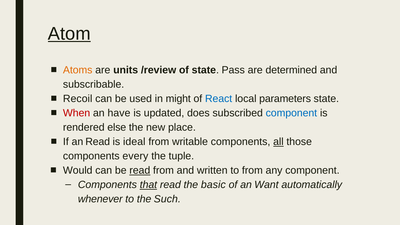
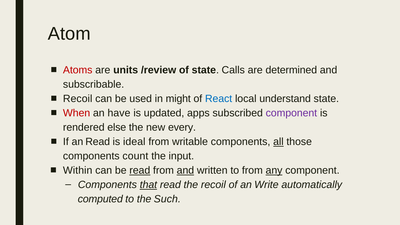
Atom underline: present -> none (69, 34)
Atoms colour: orange -> red (78, 70)
Pass: Pass -> Calls (233, 70)
parameters: parameters -> understand (285, 99)
does: does -> apps (198, 113)
component colour: blue -> purple (291, 113)
place: place -> every (182, 127)
every: every -> count (135, 156)
tuple: tuple -> input (181, 156)
Would: Would -> Within (78, 170)
and underline: none -> present (185, 170)
any underline: none -> present (274, 170)
the basic: basic -> recoil (213, 185)
Want: Want -> Write (266, 185)
whenever: whenever -> computed (100, 199)
